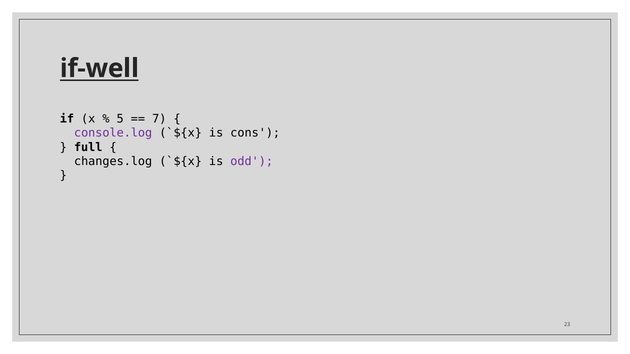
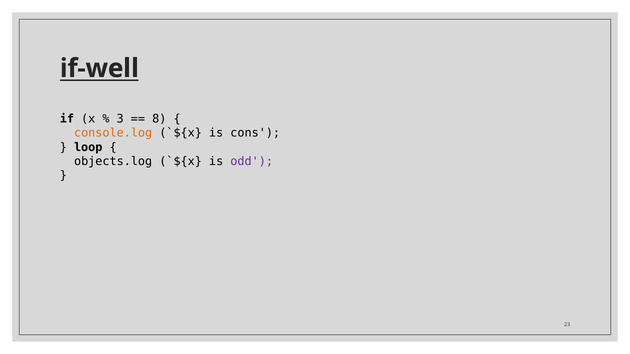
5: 5 -> 3 (120, 119)
7: 7 -> 8 (159, 119)
console.log colour: purple -> orange (113, 133)
full: full -> loop (88, 147)
changes.log: changes.log -> objects.log (113, 161)
